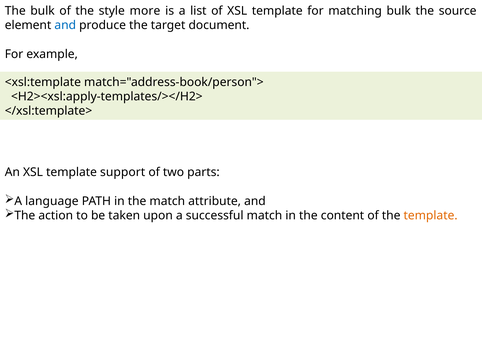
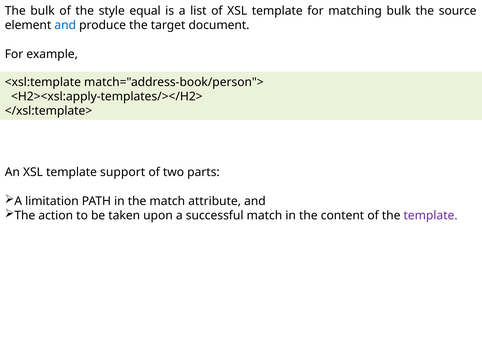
more: more -> equal (145, 11)
language: language -> limitation (52, 201)
template colour: orange -> purple (431, 216)
